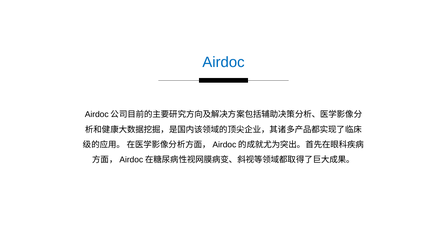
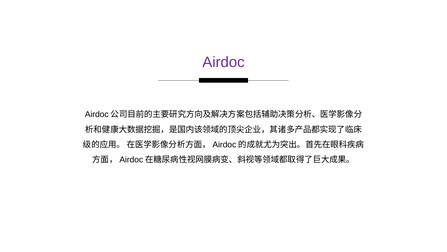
Airdoc colour: blue -> purple (223, 62)
